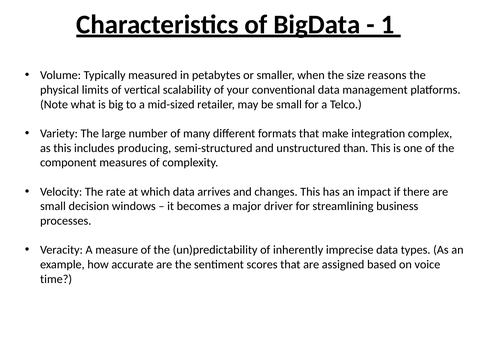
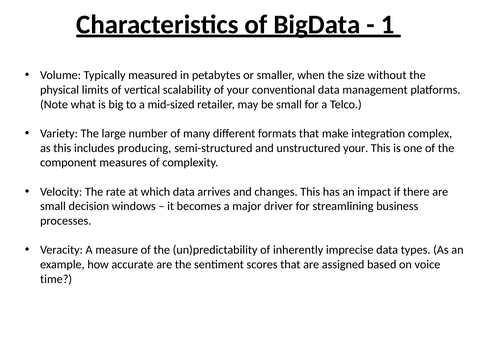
reasons: reasons -> without (387, 75)
unstructured than: than -> your (356, 148)
